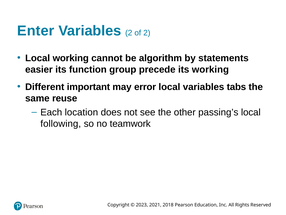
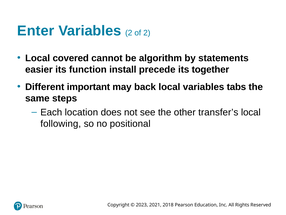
Local working: working -> covered (71, 58)
group: group -> install (123, 69)
its working: working -> together (210, 69)
error: error -> back (145, 87)
reuse: reuse -> steps (65, 98)
passing’s: passing’s -> transfer’s (218, 112)
teamwork: teamwork -> positional (130, 123)
